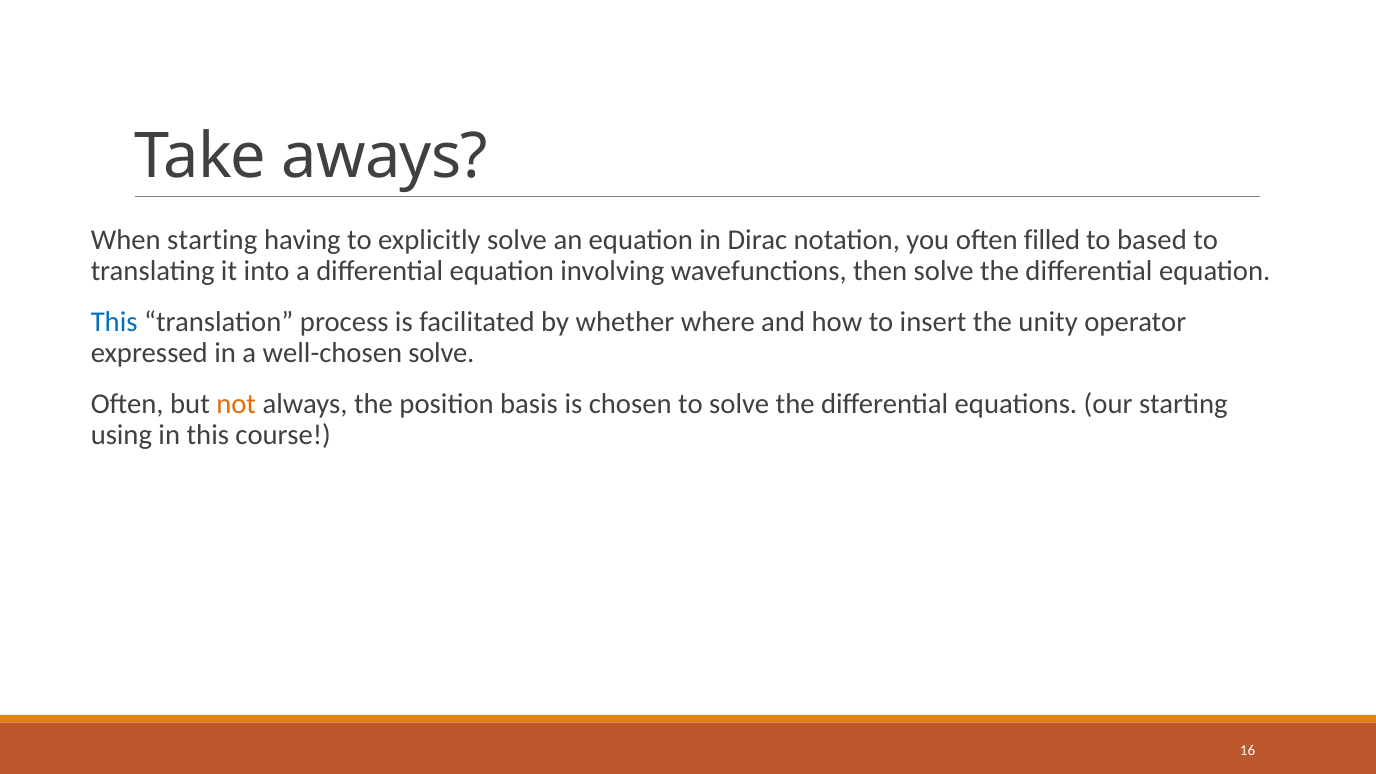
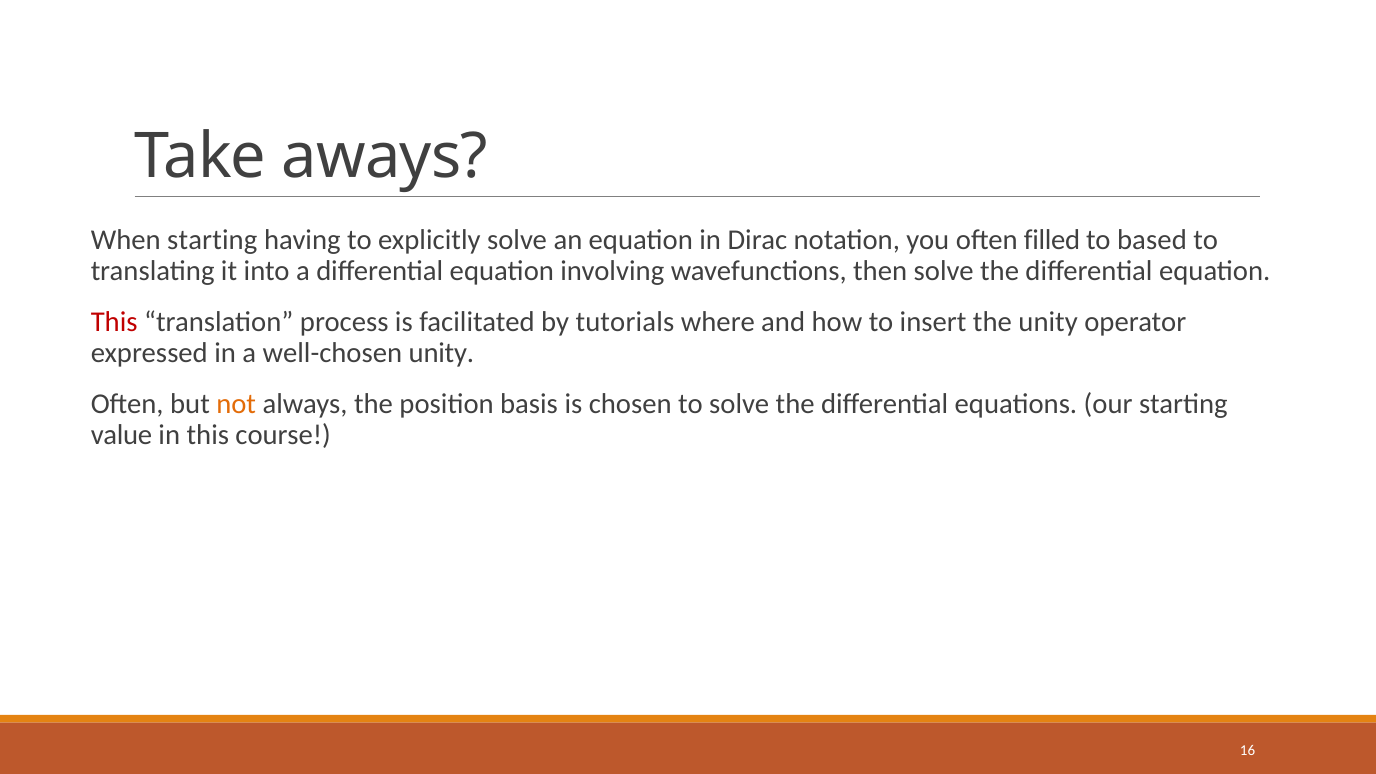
This colour: blue -> red (114, 322)
whether: whether -> tutorials (625, 322)
well-chosen solve: solve -> unity (441, 353)
using: using -> value (121, 436)
